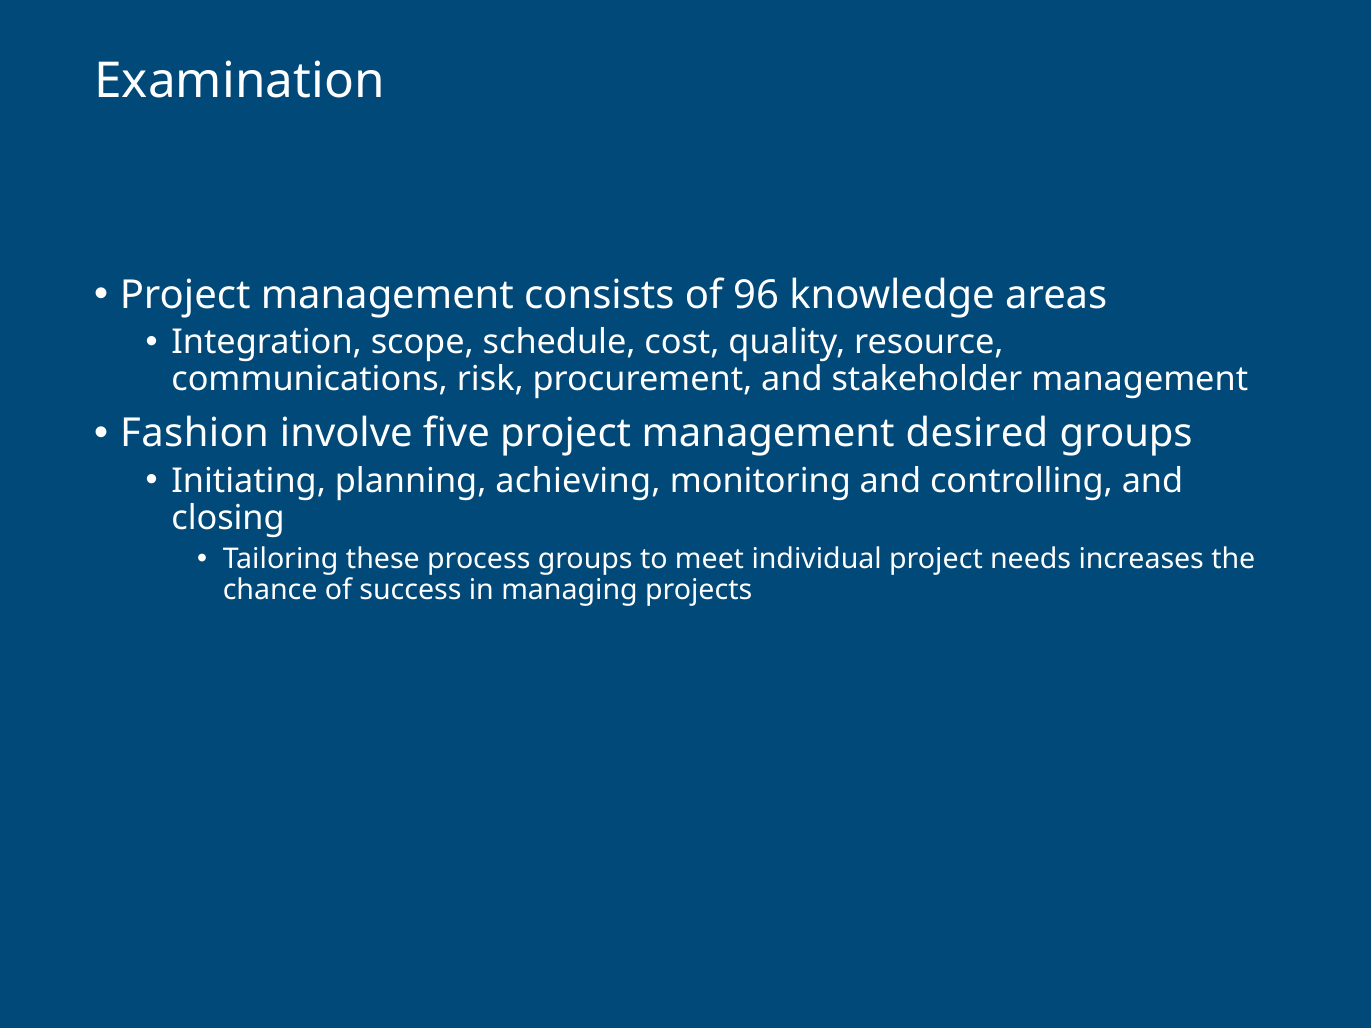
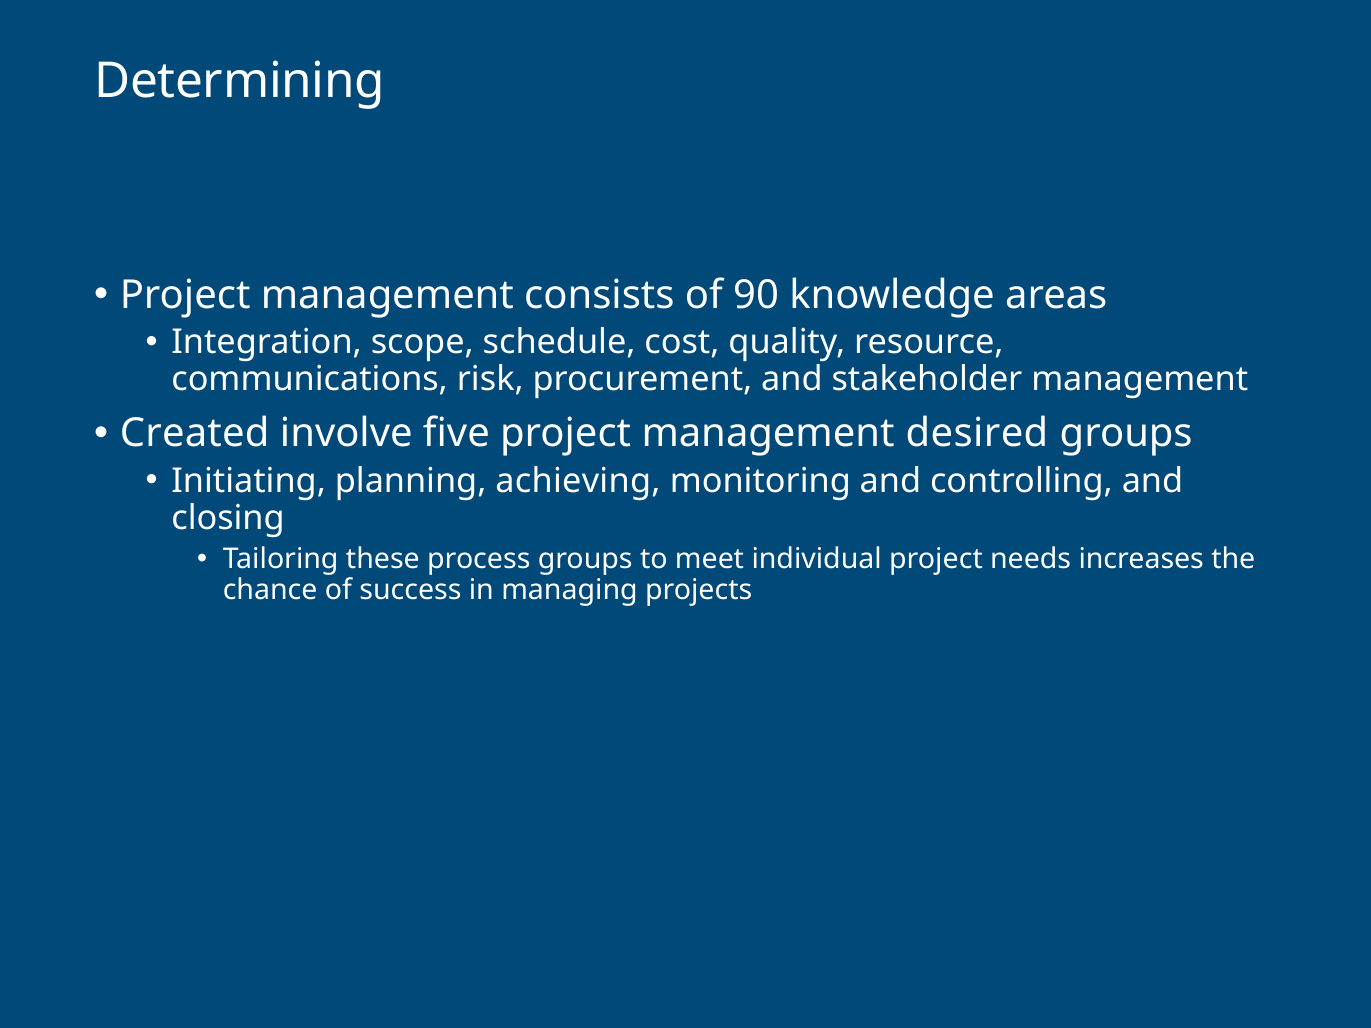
Examination: Examination -> Determining (240, 81)
96: 96 -> 90 (756, 295)
Fashion: Fashion -> Created (195, 434)
